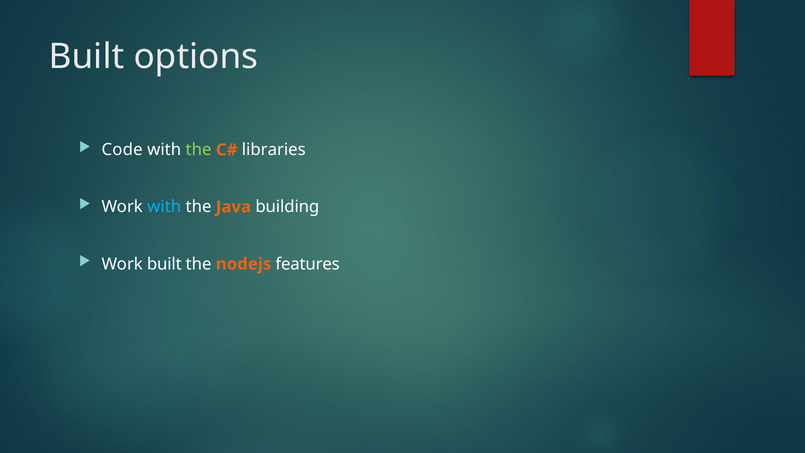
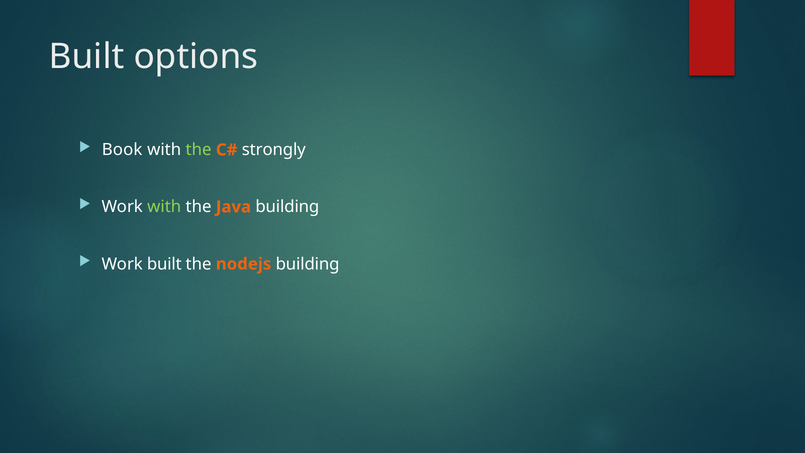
Code: Code -> Book (122, 150)
libraries: libraries -> strongly (274, 150)
with colour: light blue -> light green (164, 207)
nodejs features: features -> building (308, 264)
